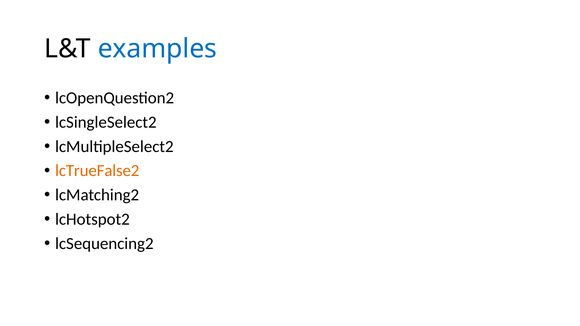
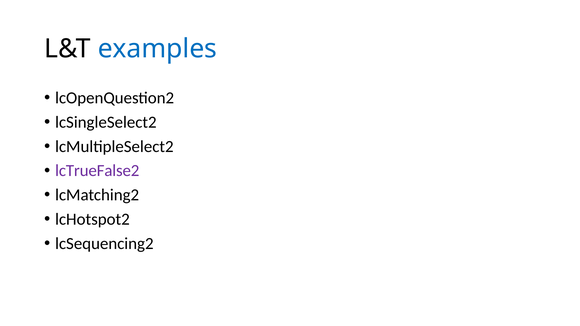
lcTrueFalse2 colour: orange -> purple (97, 171)
